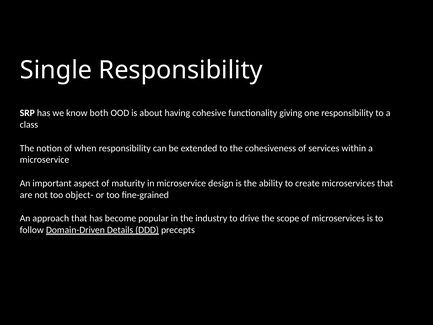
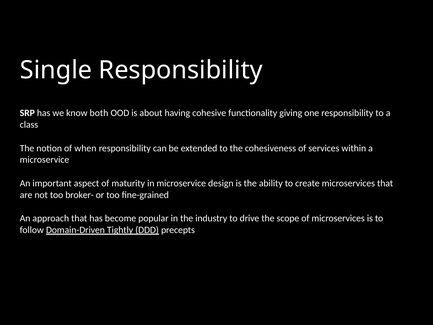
object-: object- -> broker- (80, 195)
Details: Details -> Tightly (120, 230)
